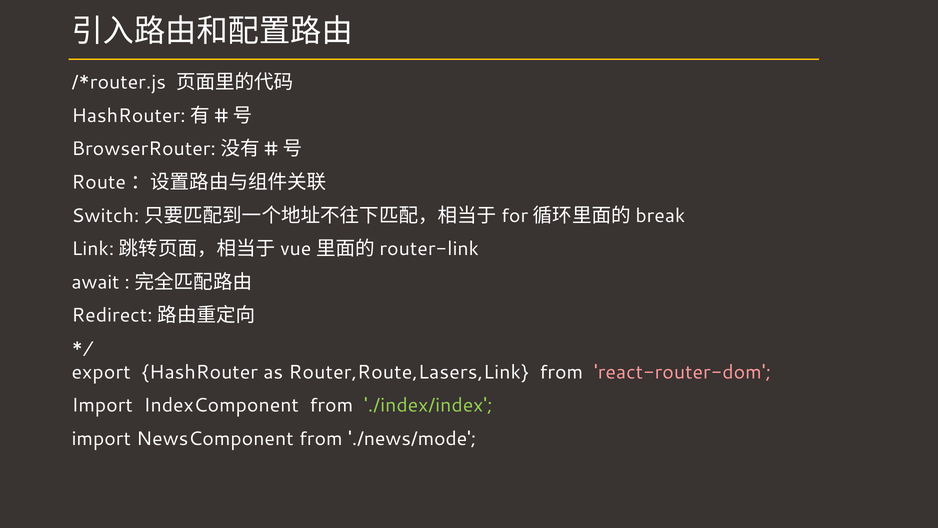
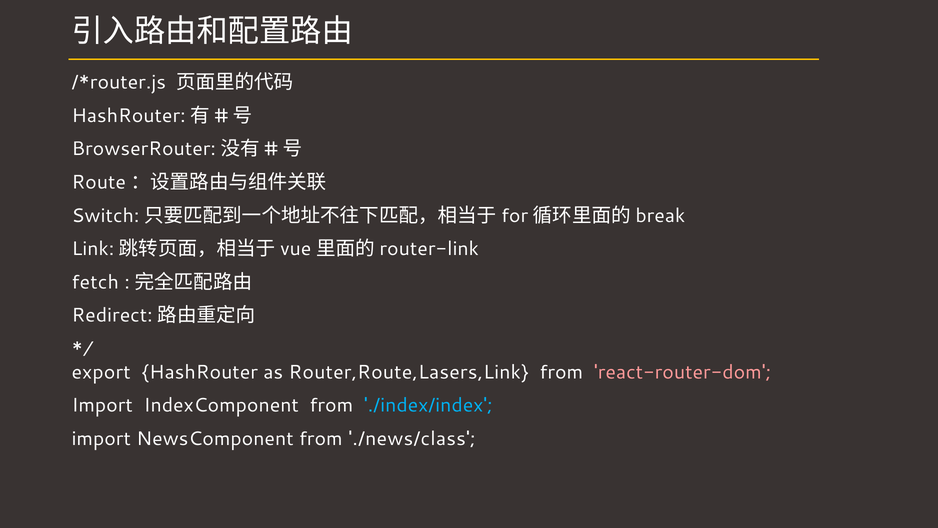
await: await -> fetch (95, 282)
./index/index colour: light green -> light blue (428, 405)
./news/mode: ./news/mode -> ./news/class (412, 438)
